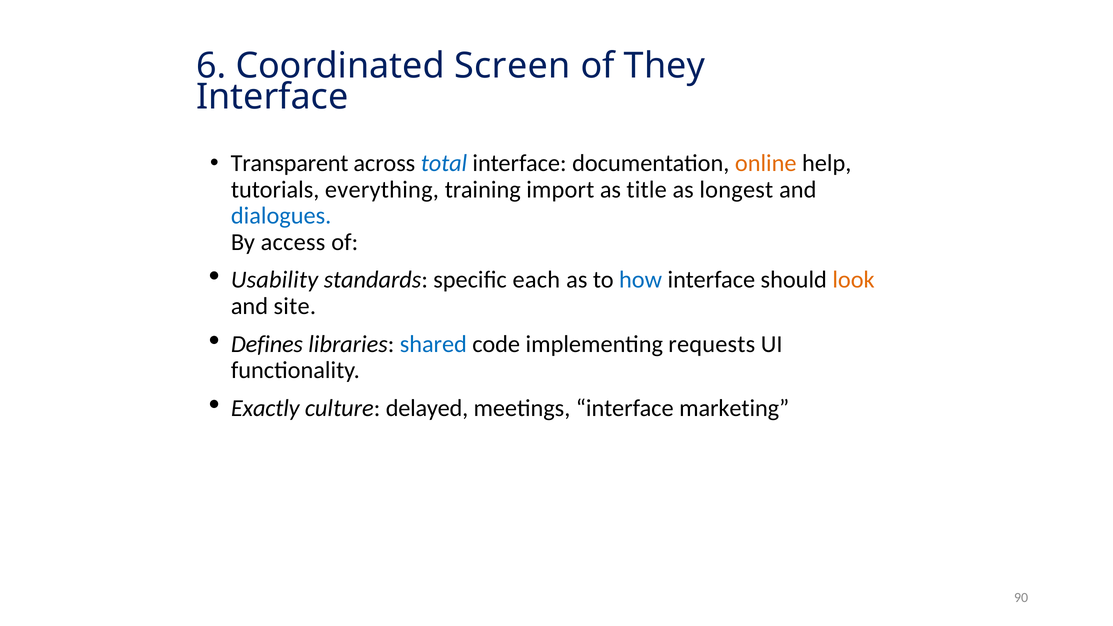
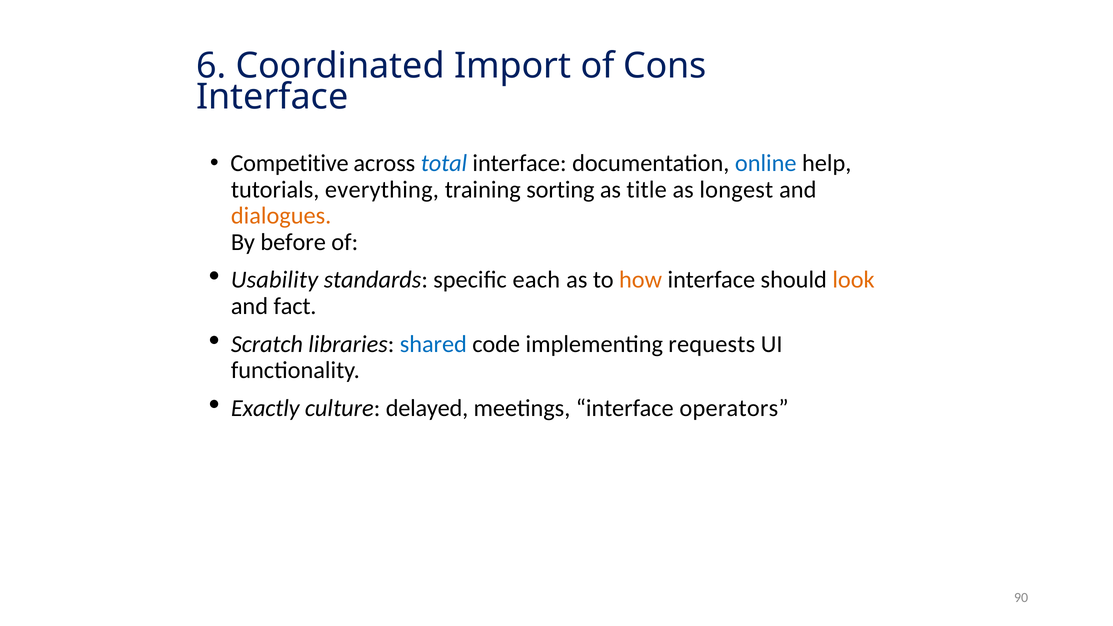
Screen: Screen -> Import (513, 66)
They: They -> Cons (665, 66)
Transparent: Transparent -> Competitive (290, 163)
online colour: orange -> blue (766, 163)
import: import -> sorting (560, 190)
dialogues colour: blue -> orange (281, 216)
access: access -> before (293, 242)
how colour: blue -> orange (641, 280)
site: site -> fact (295, 306)
Defines: Defines -> Scratch (267, 344)
marketing: marketing -> operators (734, 408)
